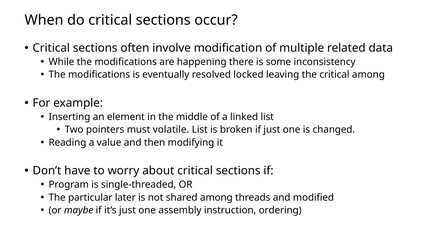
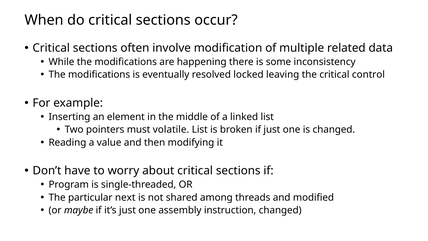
critical among: among -> control (368, 75)
later: later -> next (125, 197)
instruction ordering: ordering -> changed (280, 210)
